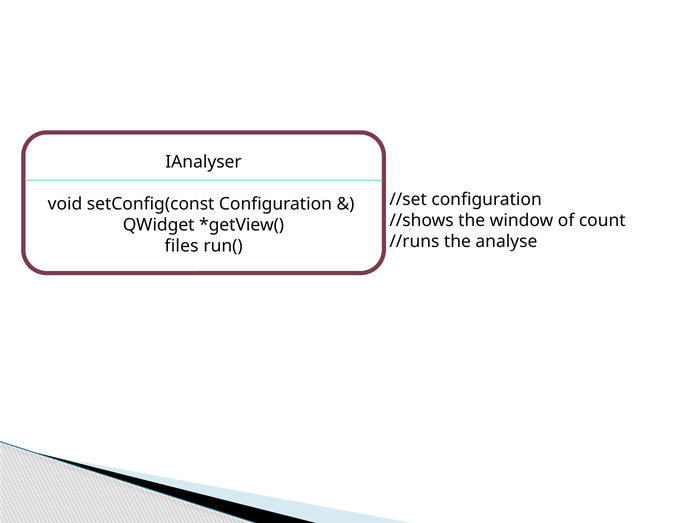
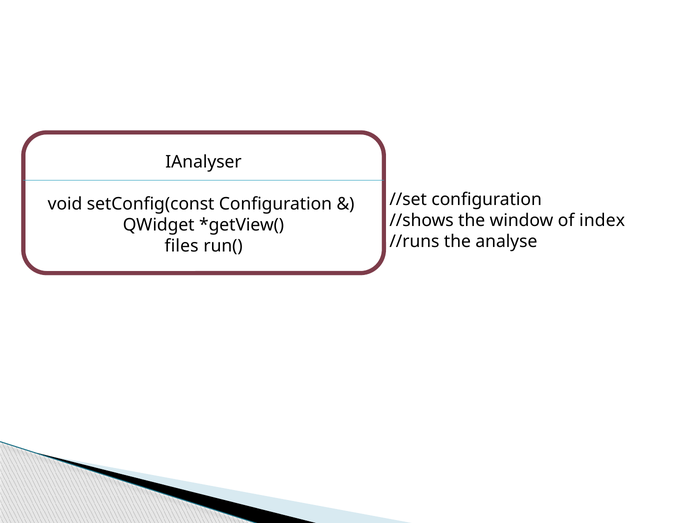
count: count -> index (602, 221)
